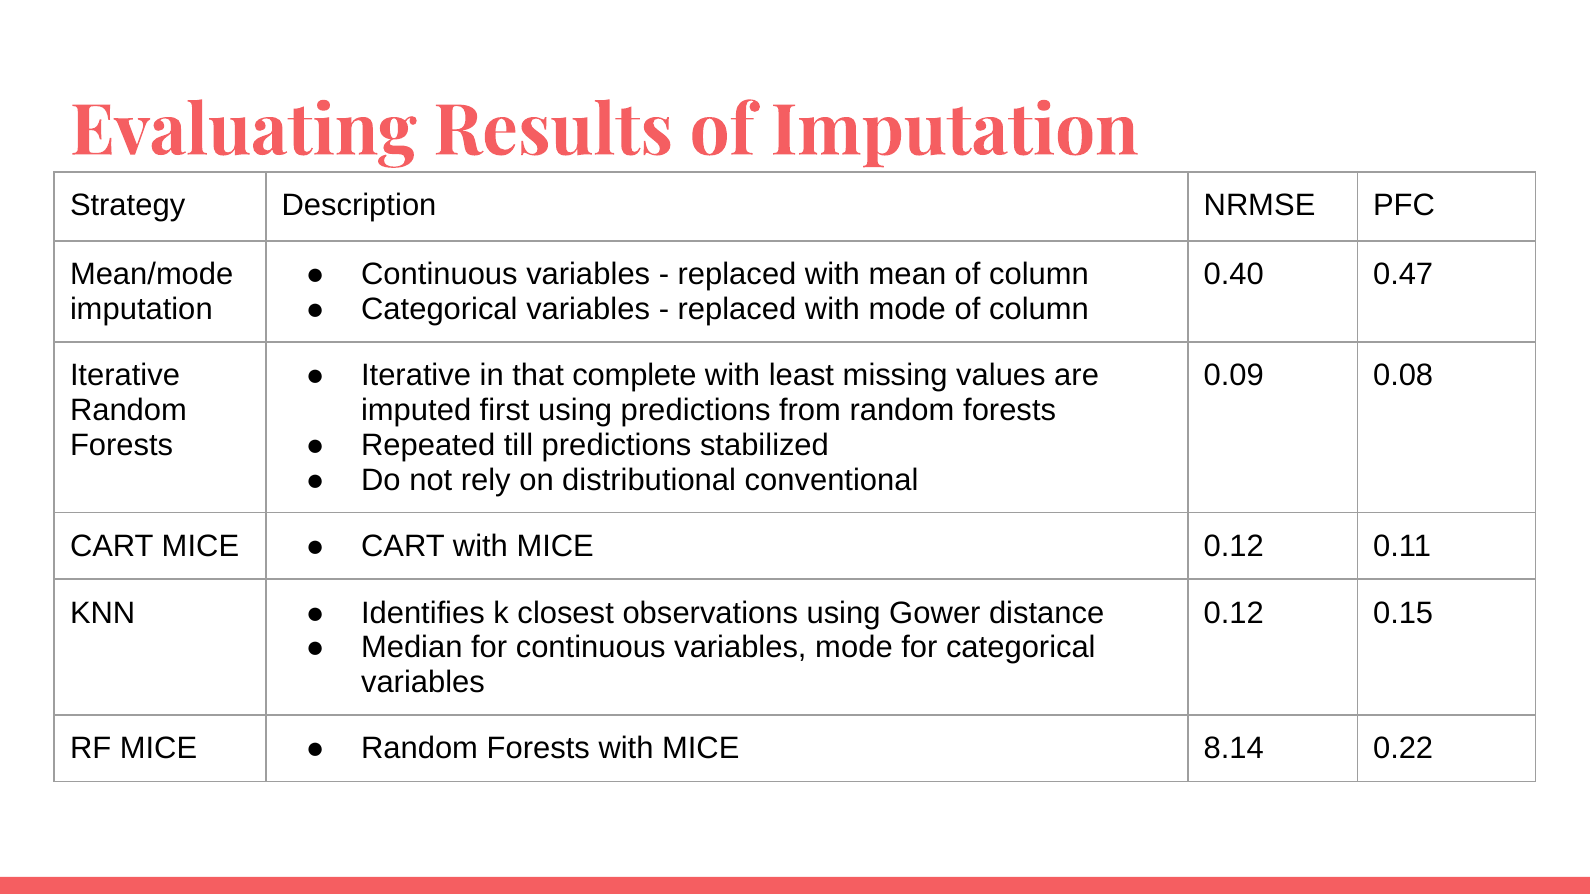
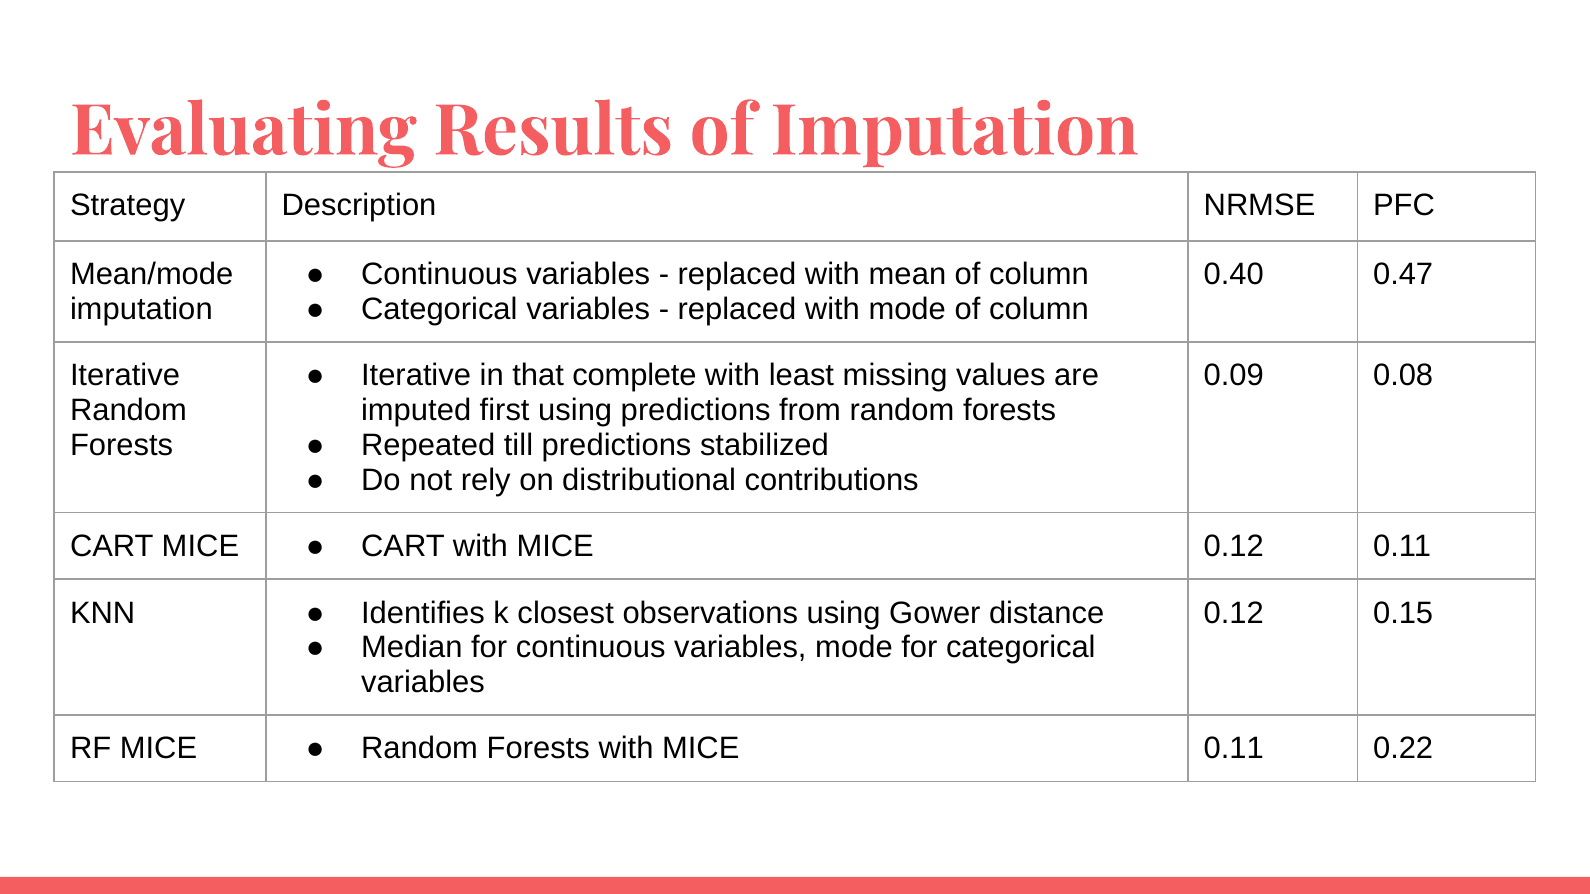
conventional: conventional -> contributions (832, 480)
MICE 8.14: 8.14 -> 0.11 (1234, 749)
